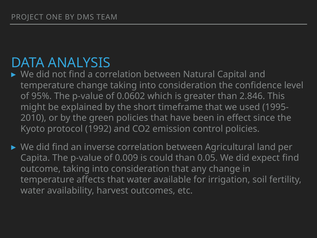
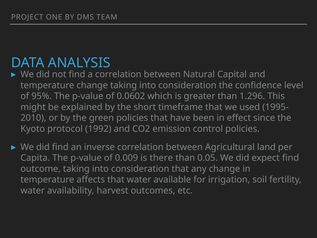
2.846: 2.846 -> 1.296 (252, 96)
could: could -> there (161, 158)
